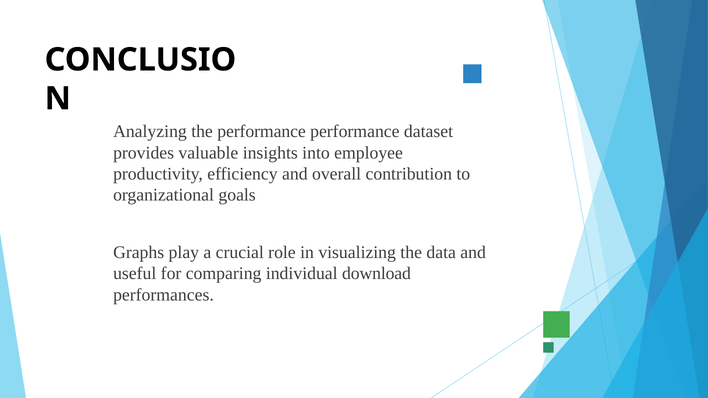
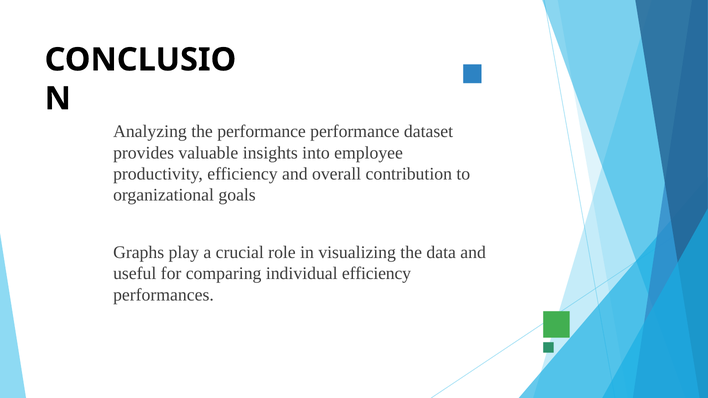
individual download: download -> efficiency (377, 274)
